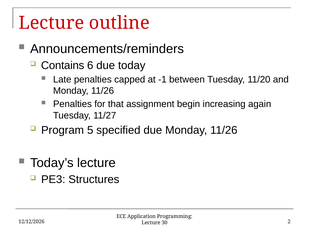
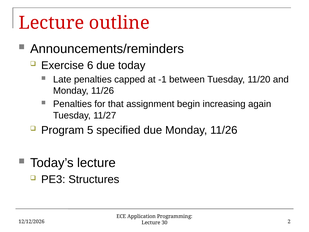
Contains: Contains -> Exercise (63, 65)
